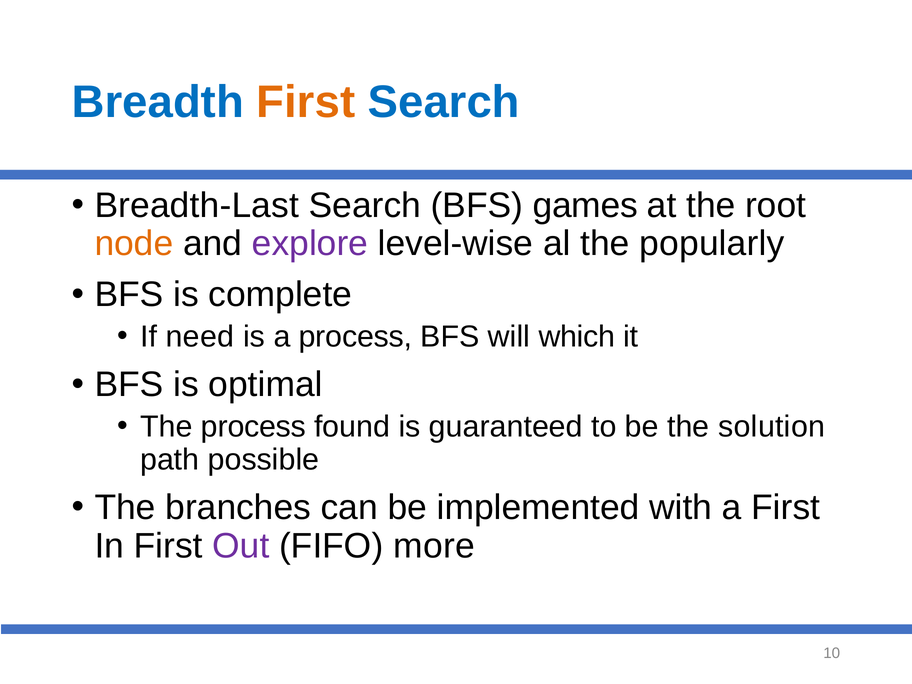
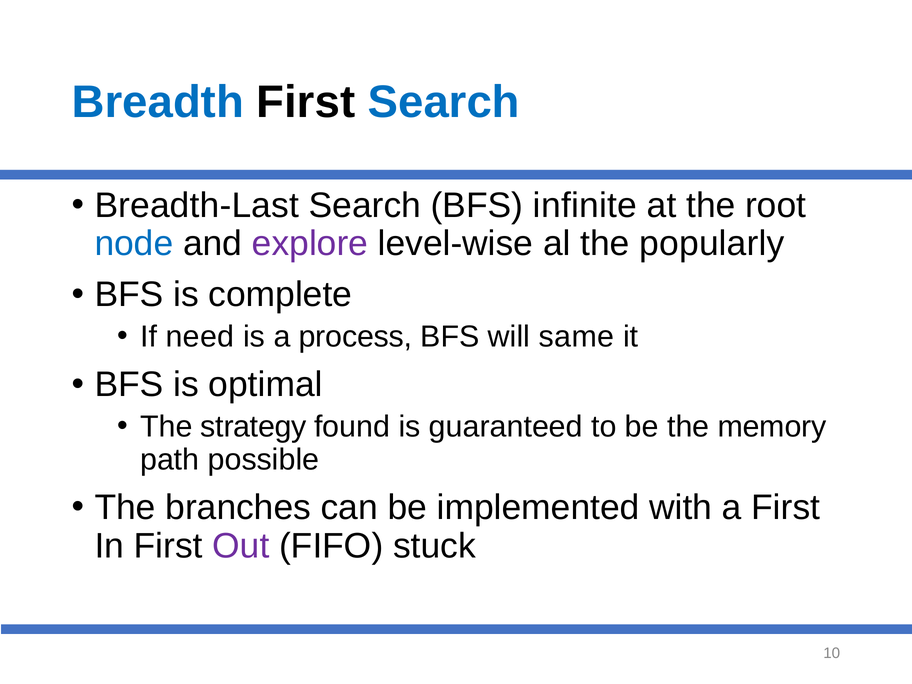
First colour: orange -> black (306, 102)
games: games -> infinite (585, 206)
node colour: orange -> blue (134, 244)
which: which -> same (577, 337)
The process: process -> strategy (253, 427)
solution: solution -> memory (772, 427)
more: more -> stuck (434, 546)
